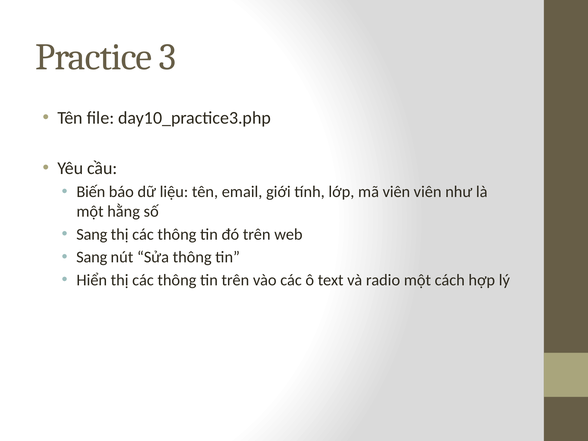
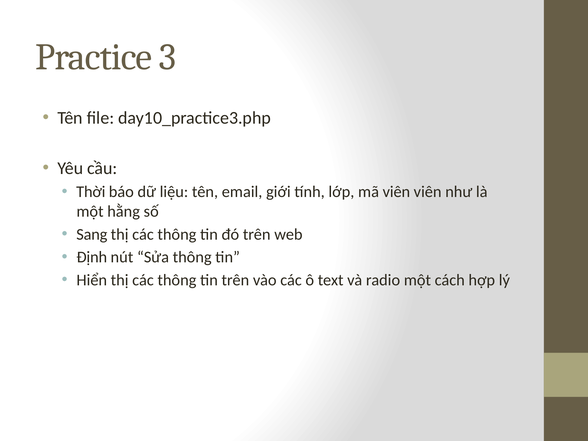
Biến: Biến -> Thời (91, 192)
Sang: Sang -> Định (92, 257)
